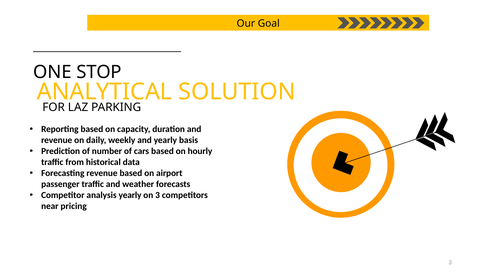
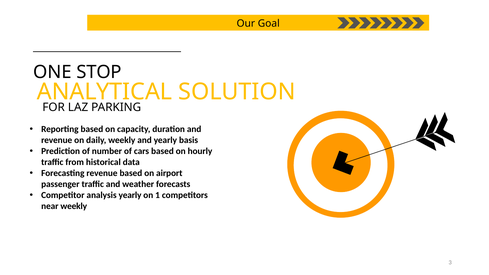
on 3: 3 -> 1 (158, 195)
near pricing: pricing -> weekly (74, 206)
